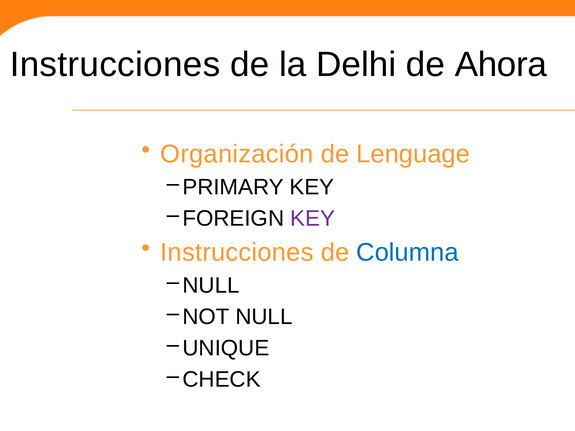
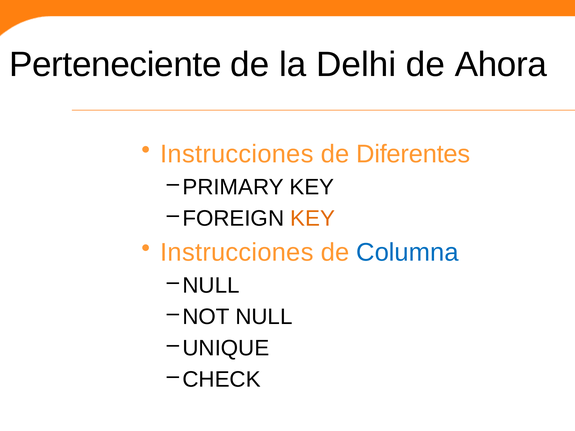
Instrucciones: Instrucciones -> Perteneciente (115, 65)
Organización: Organización -> Instrucciones (237, 154)
Lenguage: Lenguage -> Diferentes (413, 154)
KEY colour: purple -> orange (313, 218)
